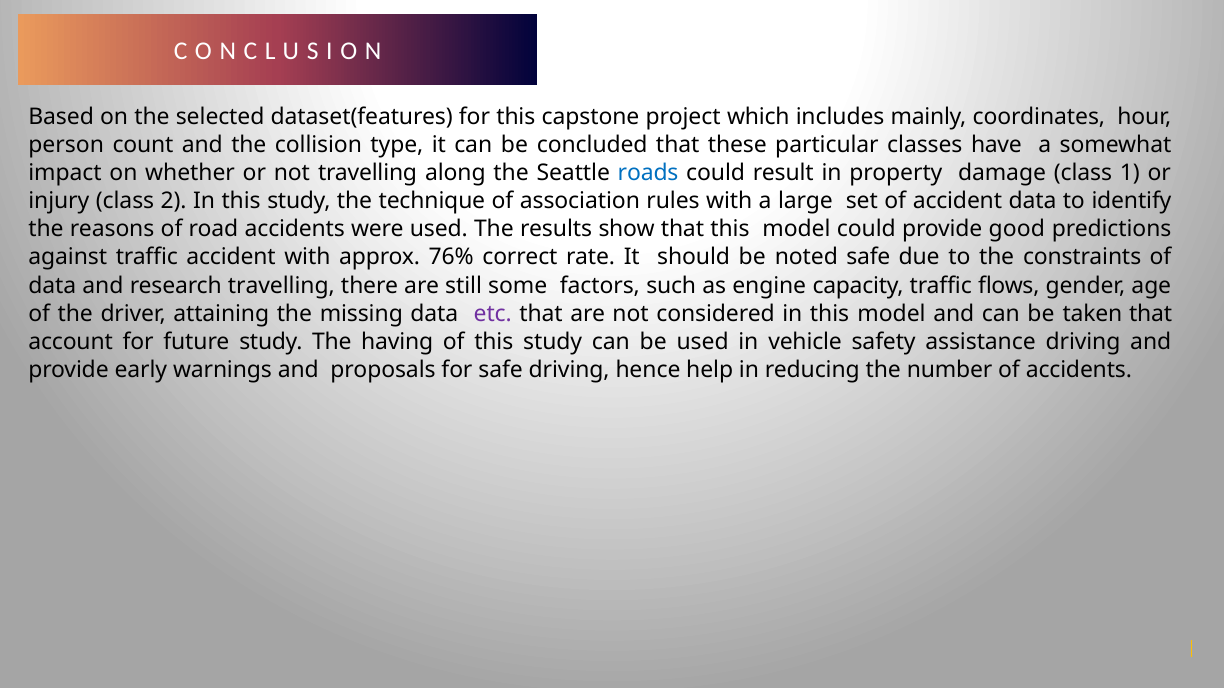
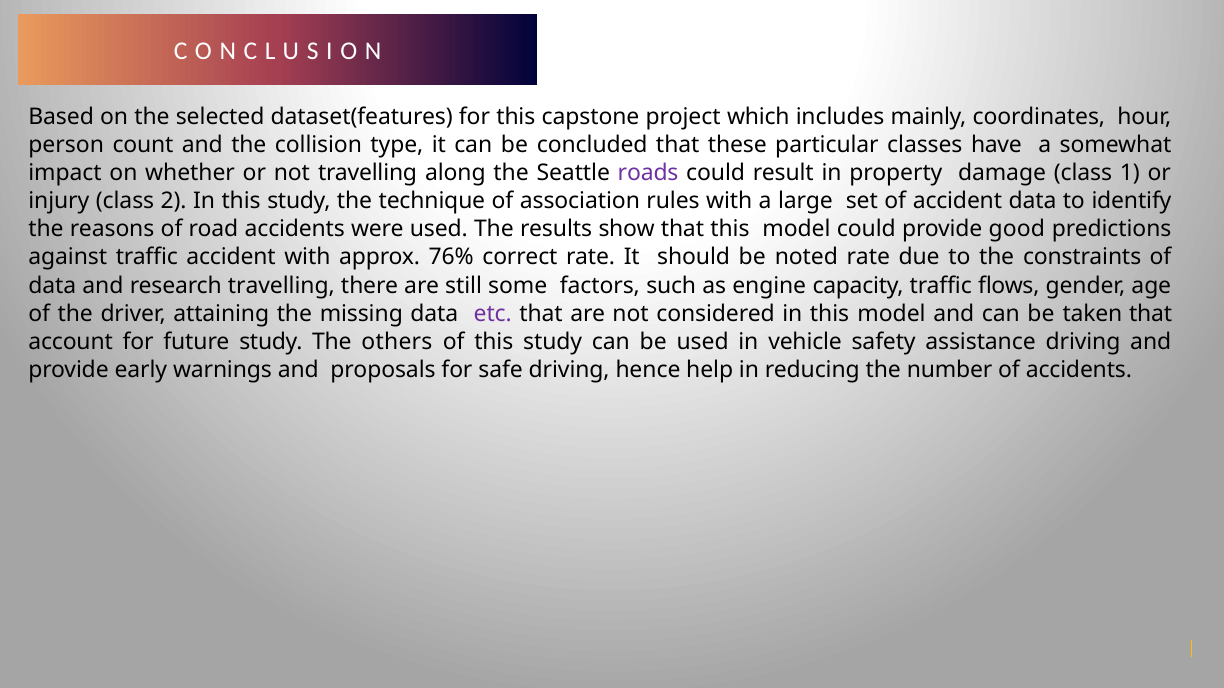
roads colour: blue -> purple (648, 173)
noted safe: safe -> rate (868, 258)
having: having -> others (397, 342)
